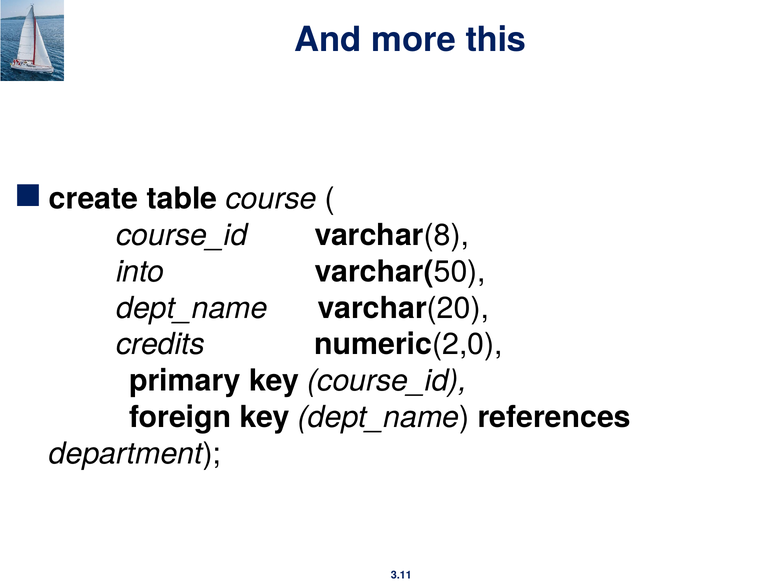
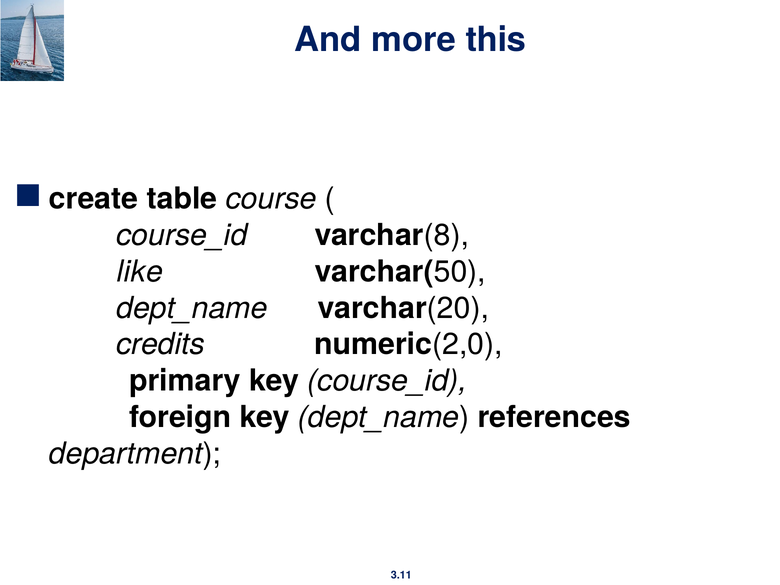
into: into -> like (140, 272)
